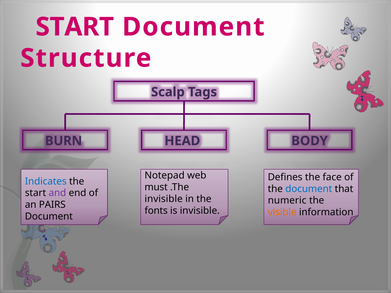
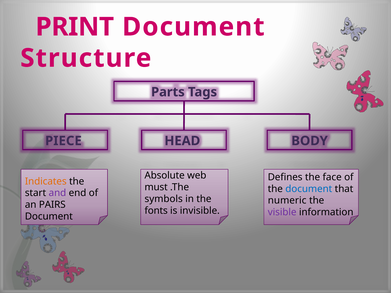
START: START -> PRINT (75, 27)
Scalp: Scalp -> Parts (168, 92)
BURN: BURN -> PIECE (63, 141)
Notepad: Notepad -> Absolute (165, 176)
Indicates colour: blue -> orange (46, 181)
invisible: invisible -> symbols (164, 199)
visible colour: orange -> purple (282, 212)
